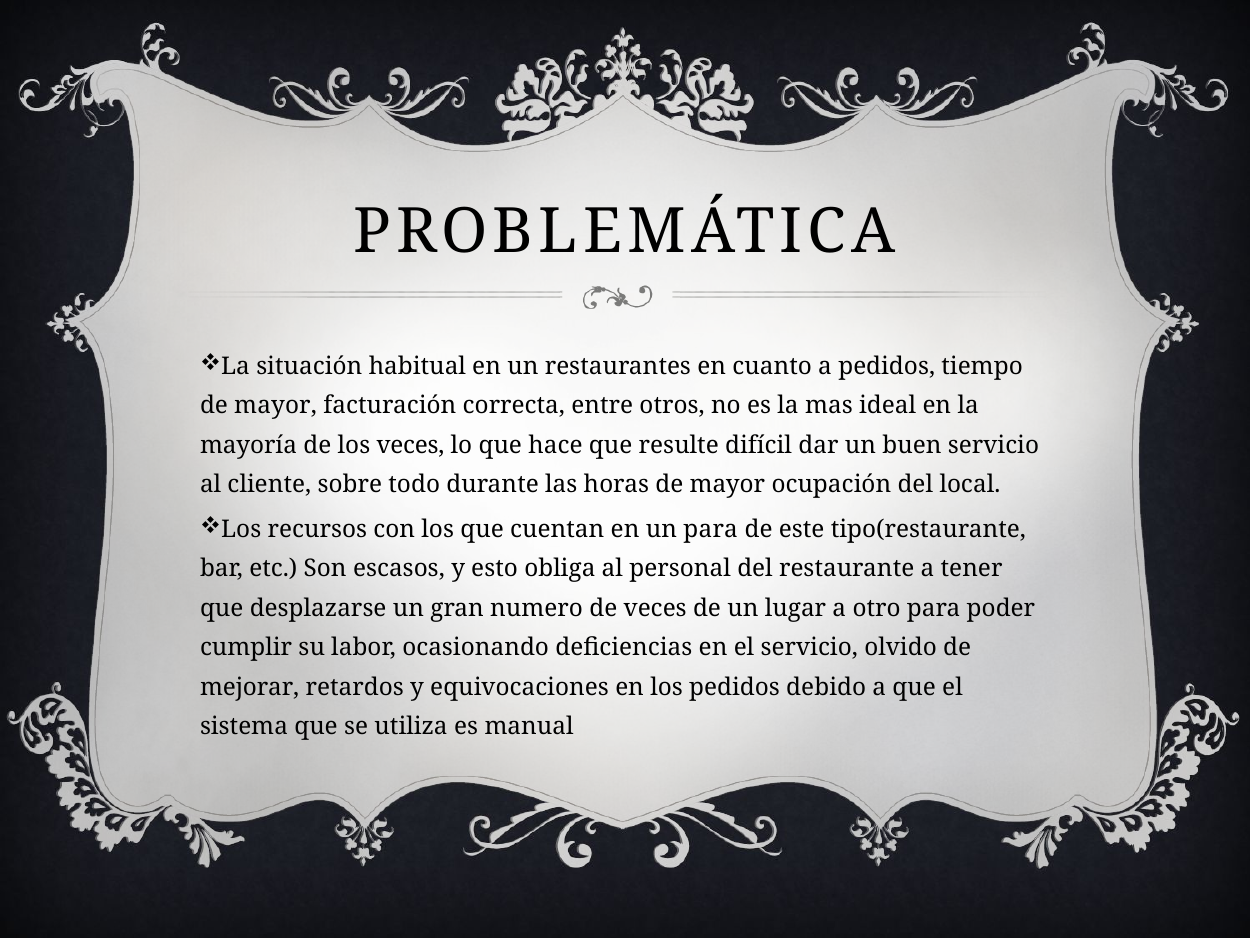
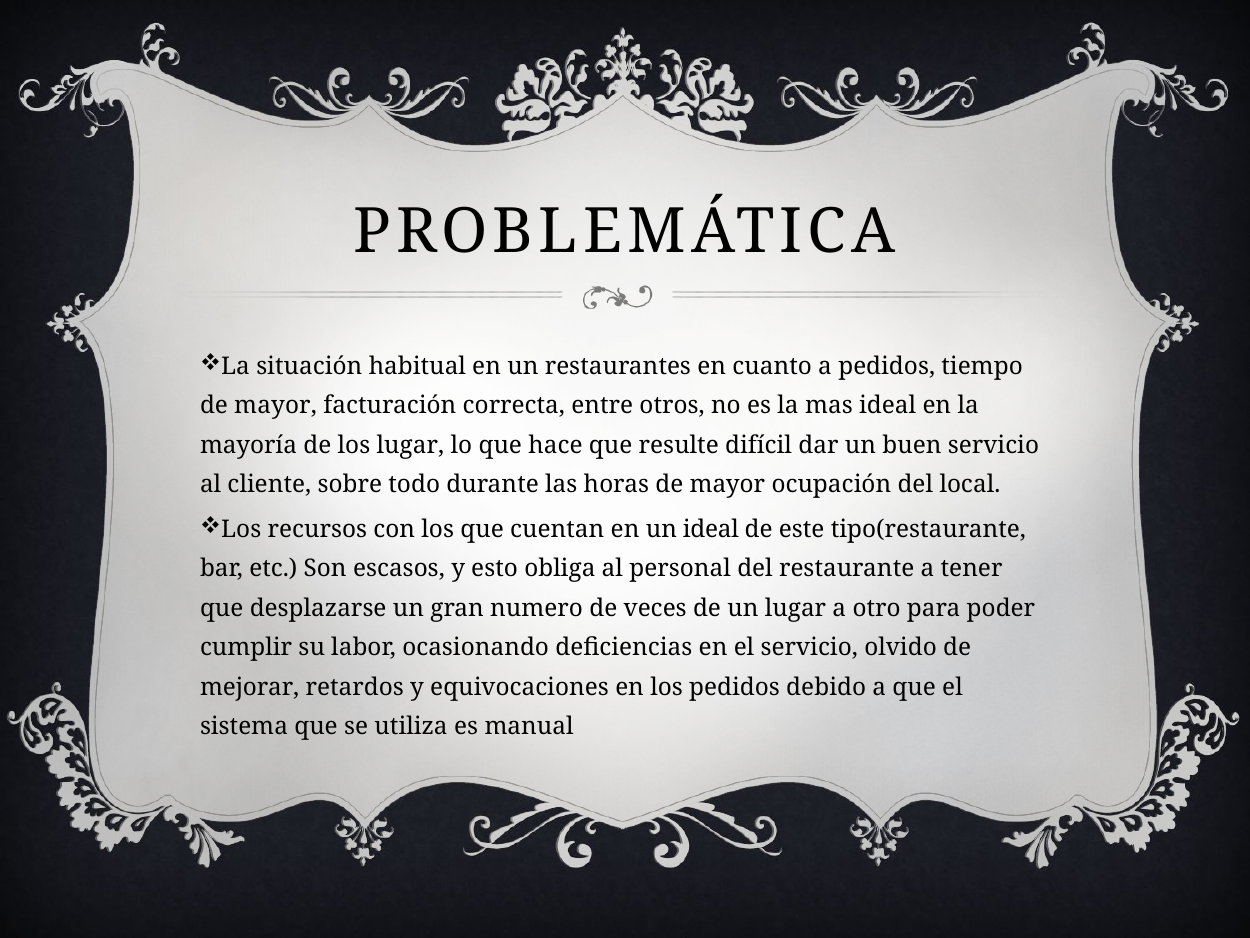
los veces: veces -> lugar (410, 445)
un para: para -> ideal (711, 529)
